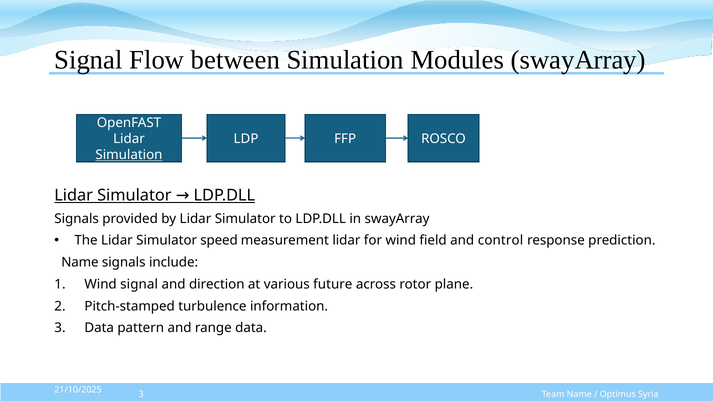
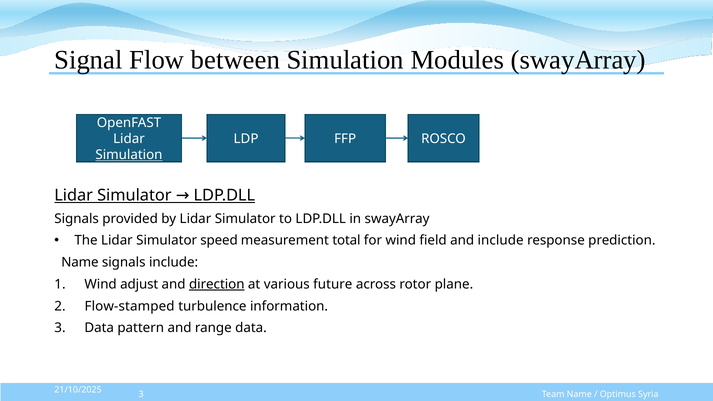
measurement lidar: lidar -> total (346, 241)
and control: control -> include (501, 241)
Wind signal: signal -> adjust (139, 284)
direction underline: none -> present (217, 284)
Pitch-stamped: Pitch-stamped -> Flow-stamped (130, 306)
